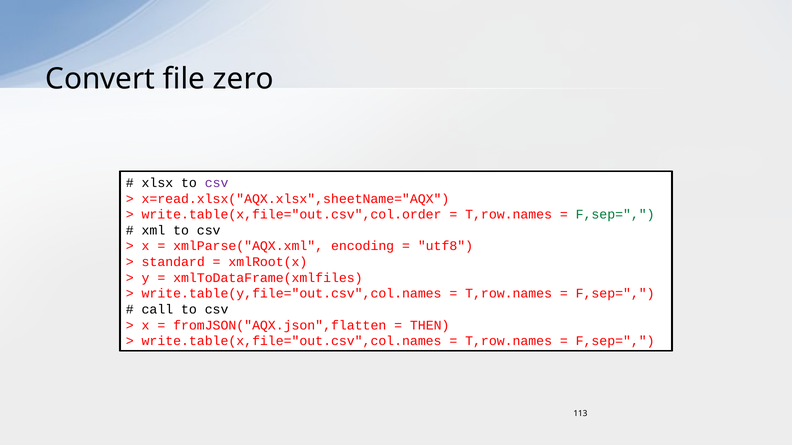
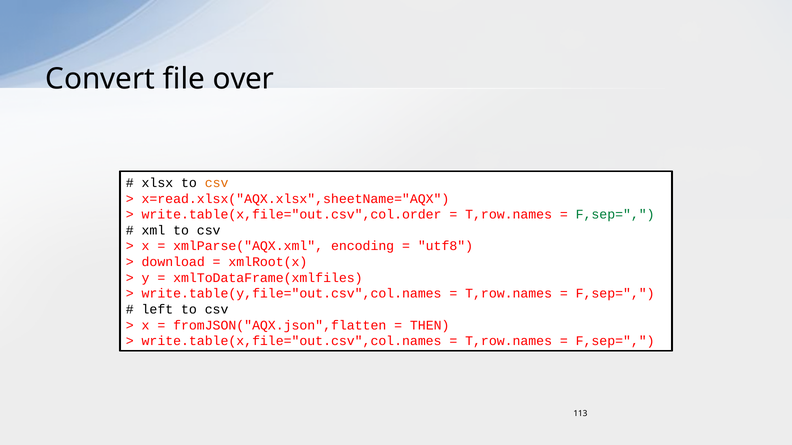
zero: zero -> over (243, 79)
csv colour: purple -> orange (217, 183)
standard: standard -> download (173, 262)
call: call -> left (157, 310)
